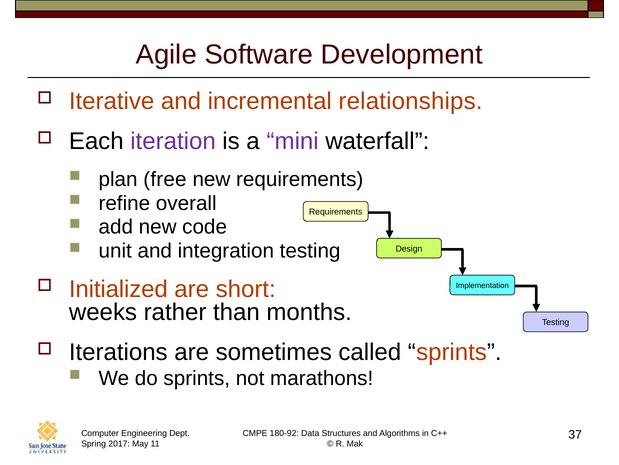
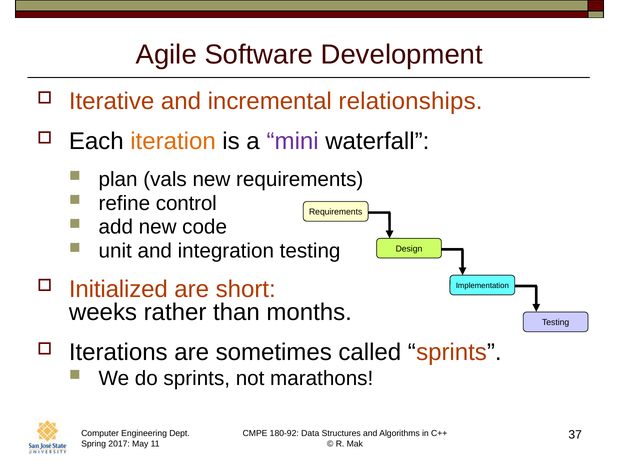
iteration colour: purple -> orange (173, 141)
free: free -> vals (165, 179)
overall: overall -> control (186, 203)
